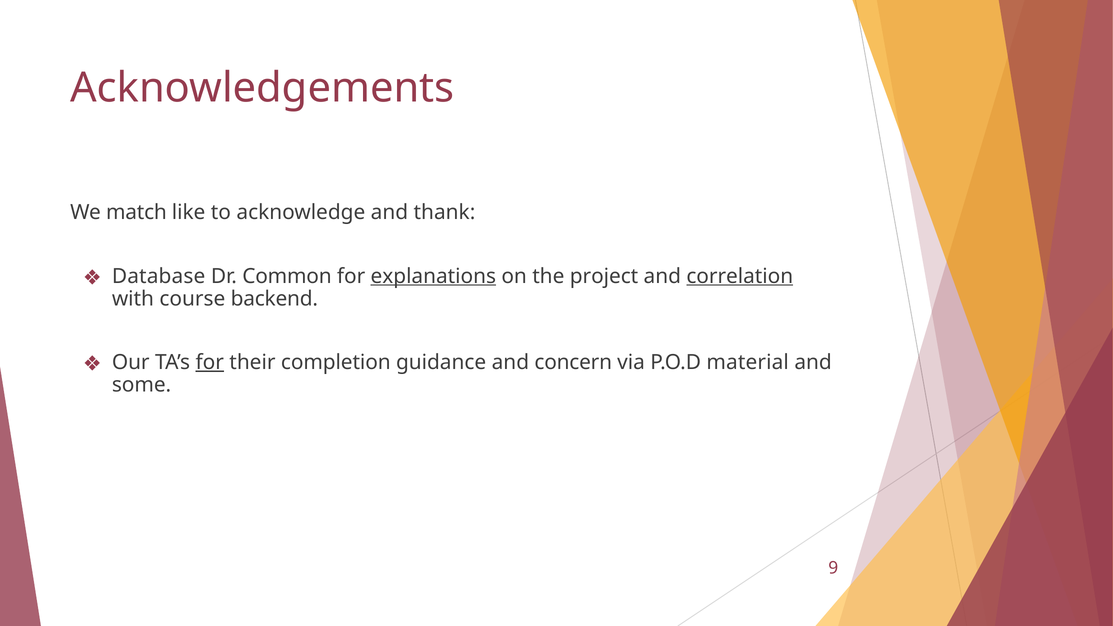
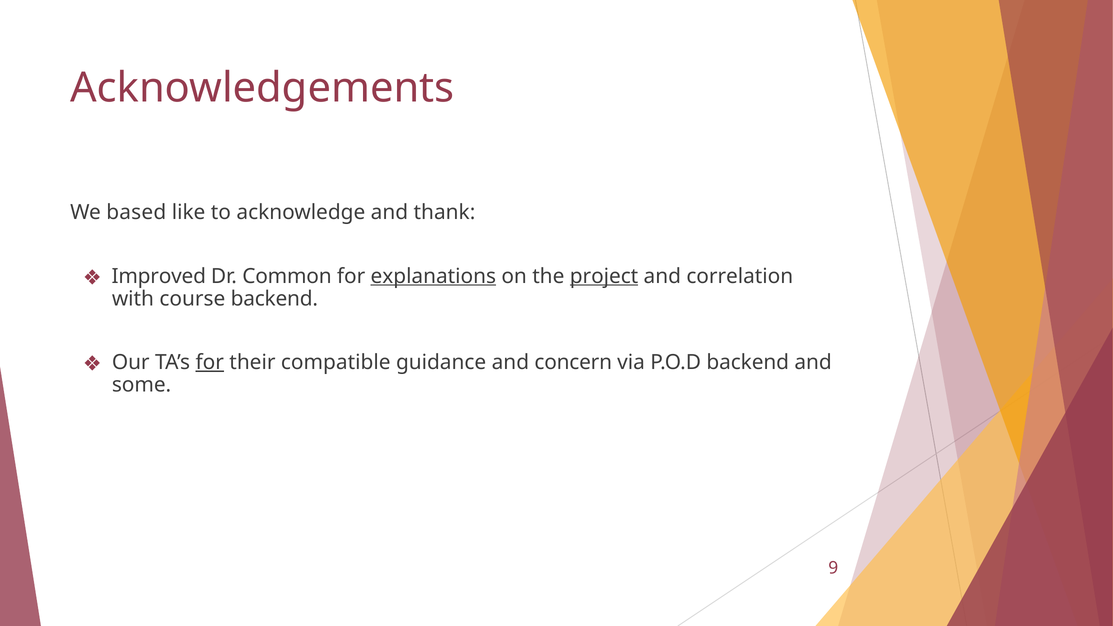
match: match -> based (136, 213)
Database: Database -> Improved (159, 276)
project underline: none -> present (604, 276)
correlation underline: present -> none (740, 276)
completion: completion -> compatible (336, 362)
P.O.D material: material -> backend (748, 362)
